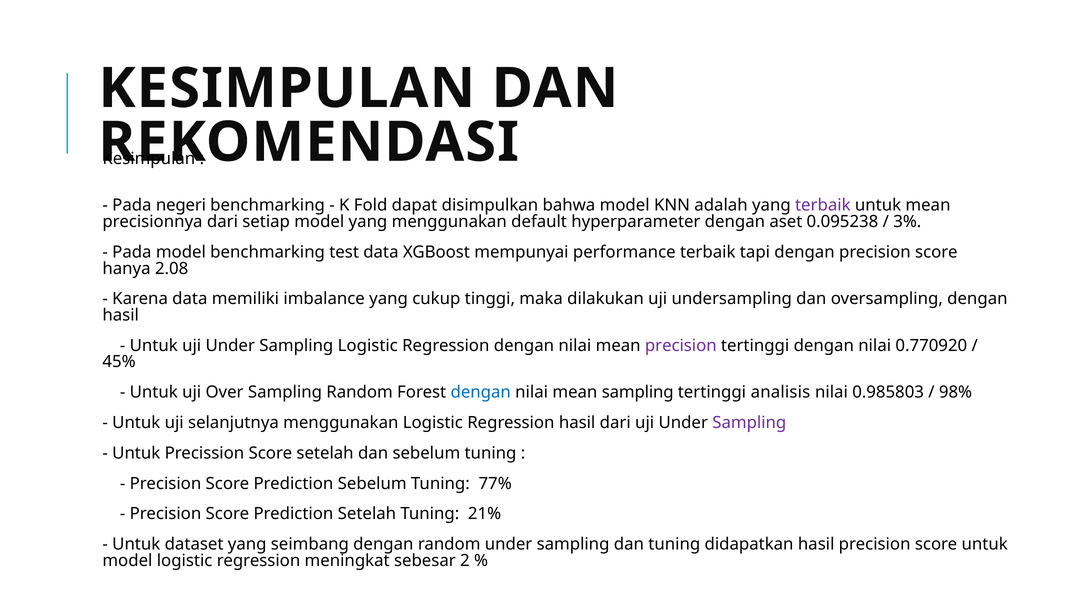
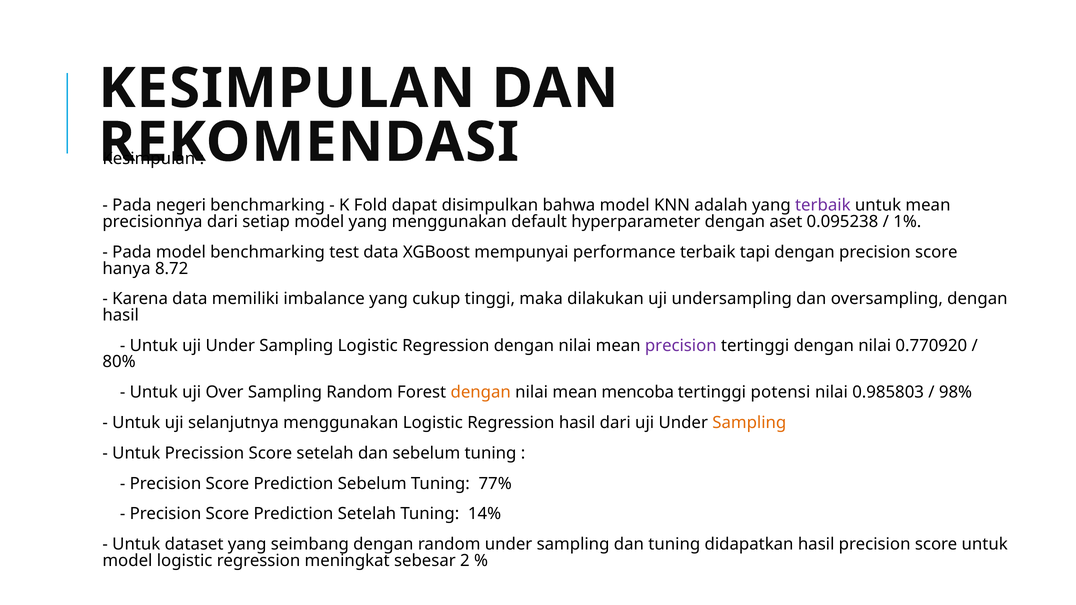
3%: 3% -> 1% (907, 222)
2.08: 2.08 -> 8.72 (172, 269)
45%: 45% -> 80% (119, 362)
dengan colour: blue -> orange (481, 392)
mean sampling: sampling -> mencoba (638, 392)
analisis: analisis -> potensi (780, 392)
Sampling colour: purple -> orange (749, 423)
21%: 21% -> 14% (485, 514)
